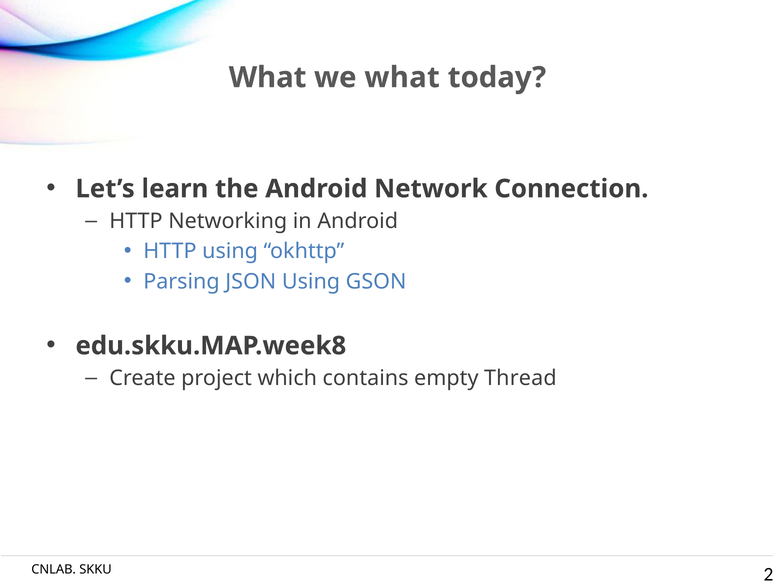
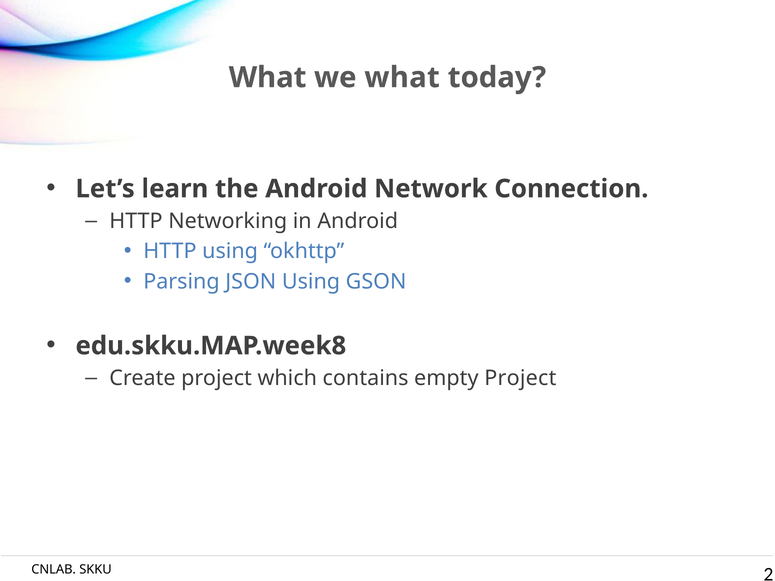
empty Thread: Thread -> Project (520, 378)
